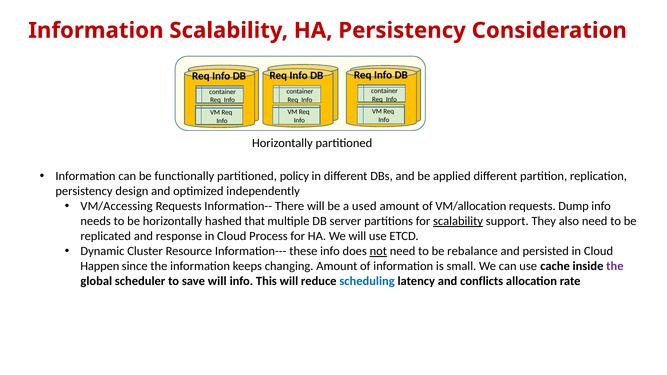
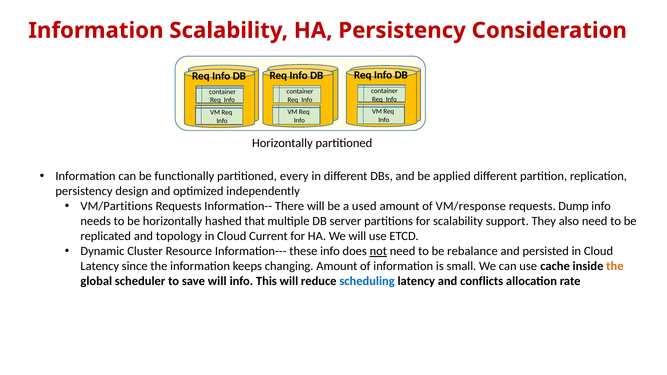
policy: policy -> every (294, 176)
VM/Accessing: VM/Accessing -> VM/Partitions (117, 206)
VM/allocation: VM/allocation -> VM/response (471, 206)
scalability underline: present -> none (458, 221)
response: response -> topology (179, 236)
Process: Process -> Current (269, 236)
Happen: Happen -> Latency (100, 266)
the colour: purple -> orange (615, 266)
